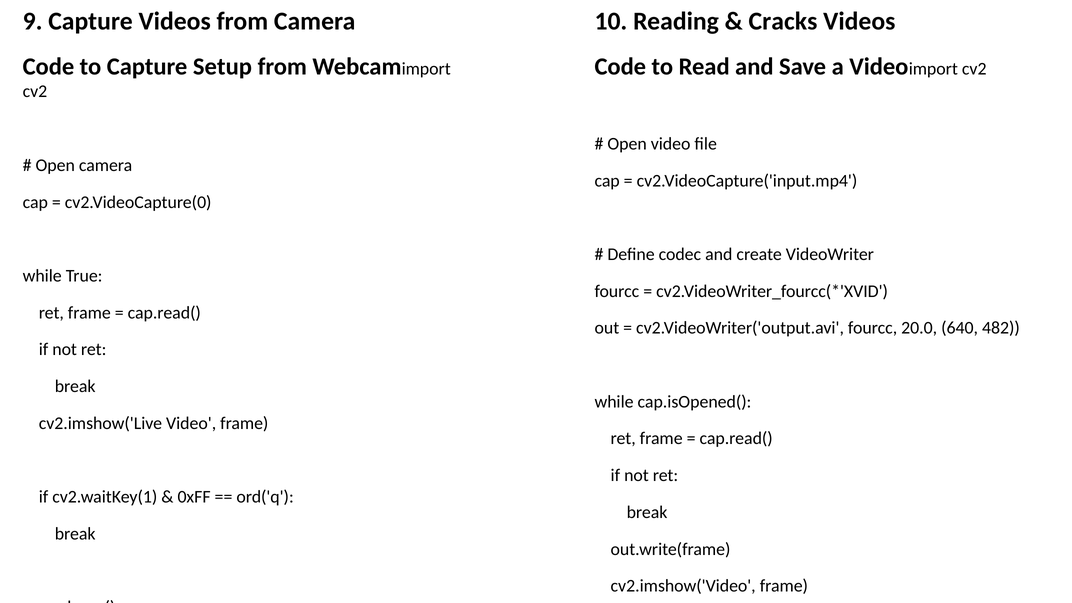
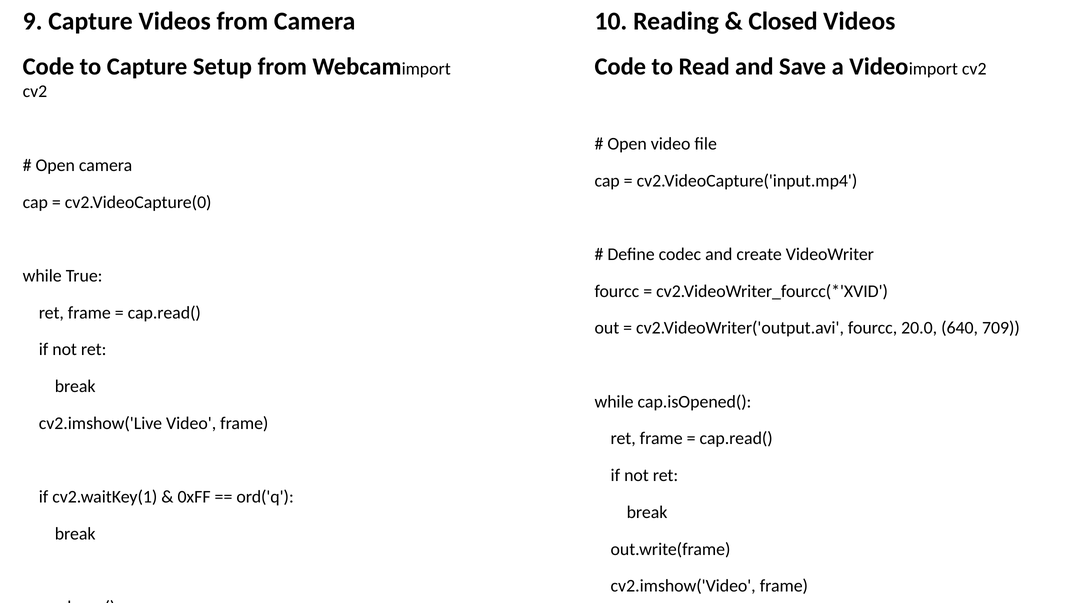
Cracks: Cracks -> Closed (783, 21)
482: 482 -> 709 (1001, 328)
